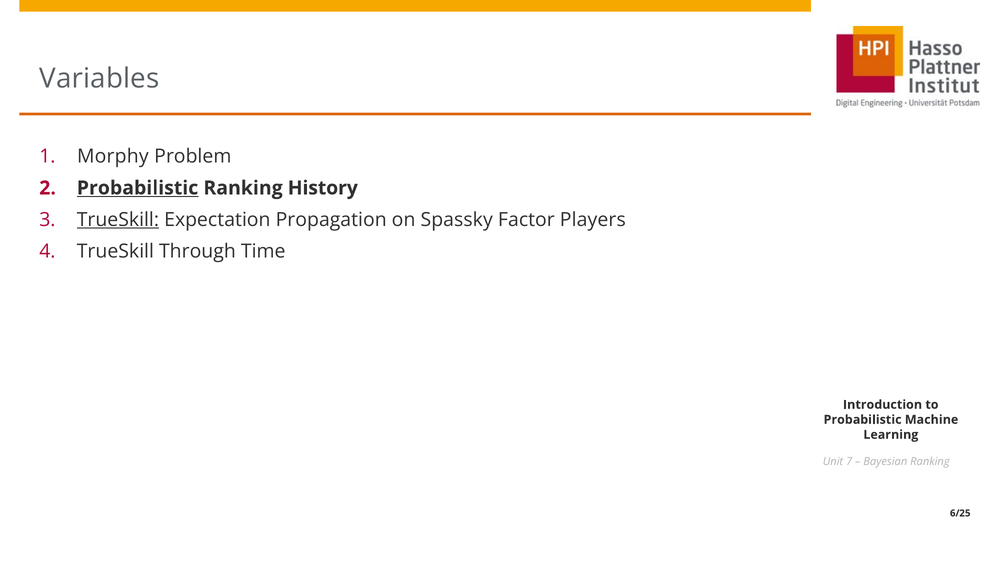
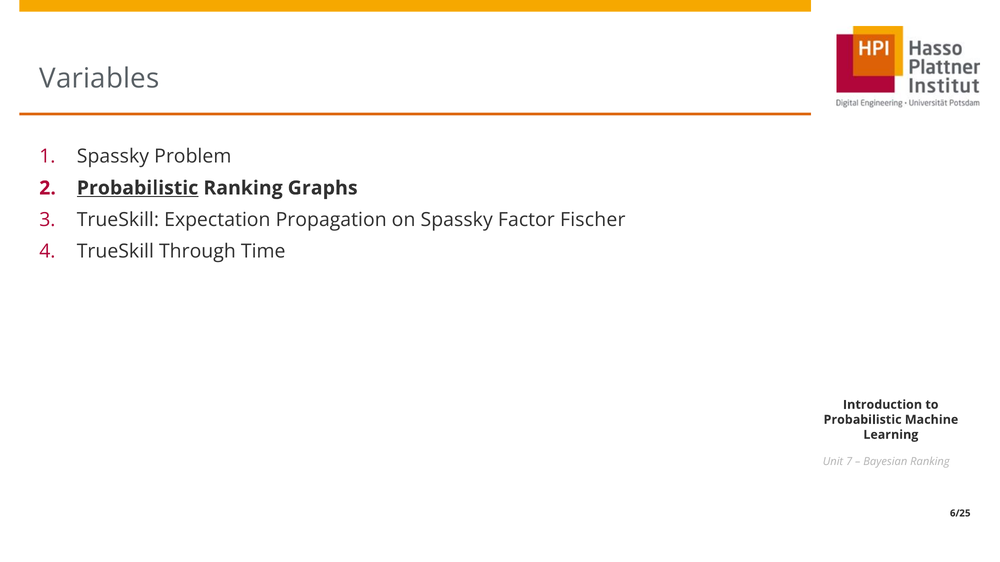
Morphy: Morphy -> Spassky (113, 156)
History: History -> Graphs (323, 188)
TrueSkill underline: present -> none (118, 220)
Players: Players -> Fischer (593, 220)
